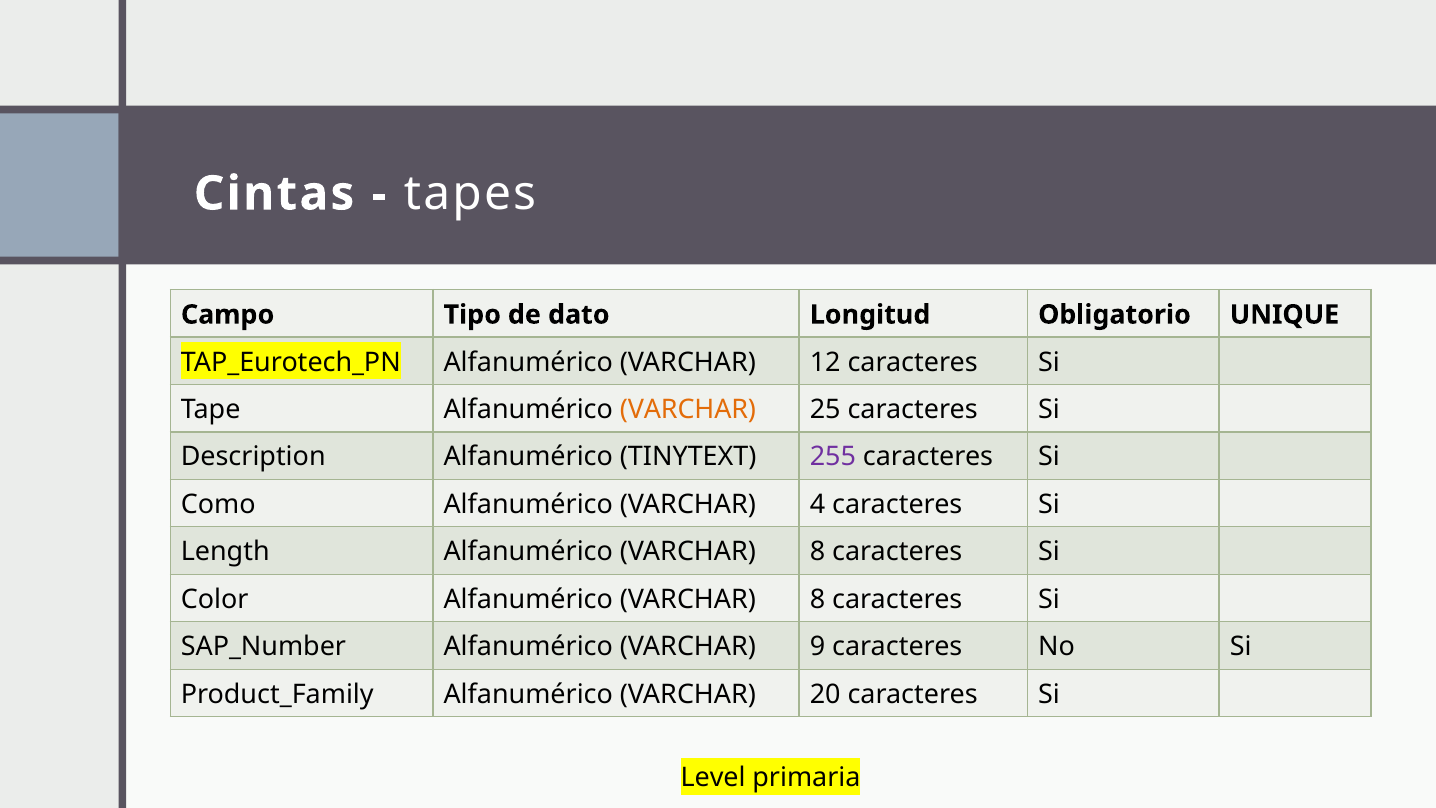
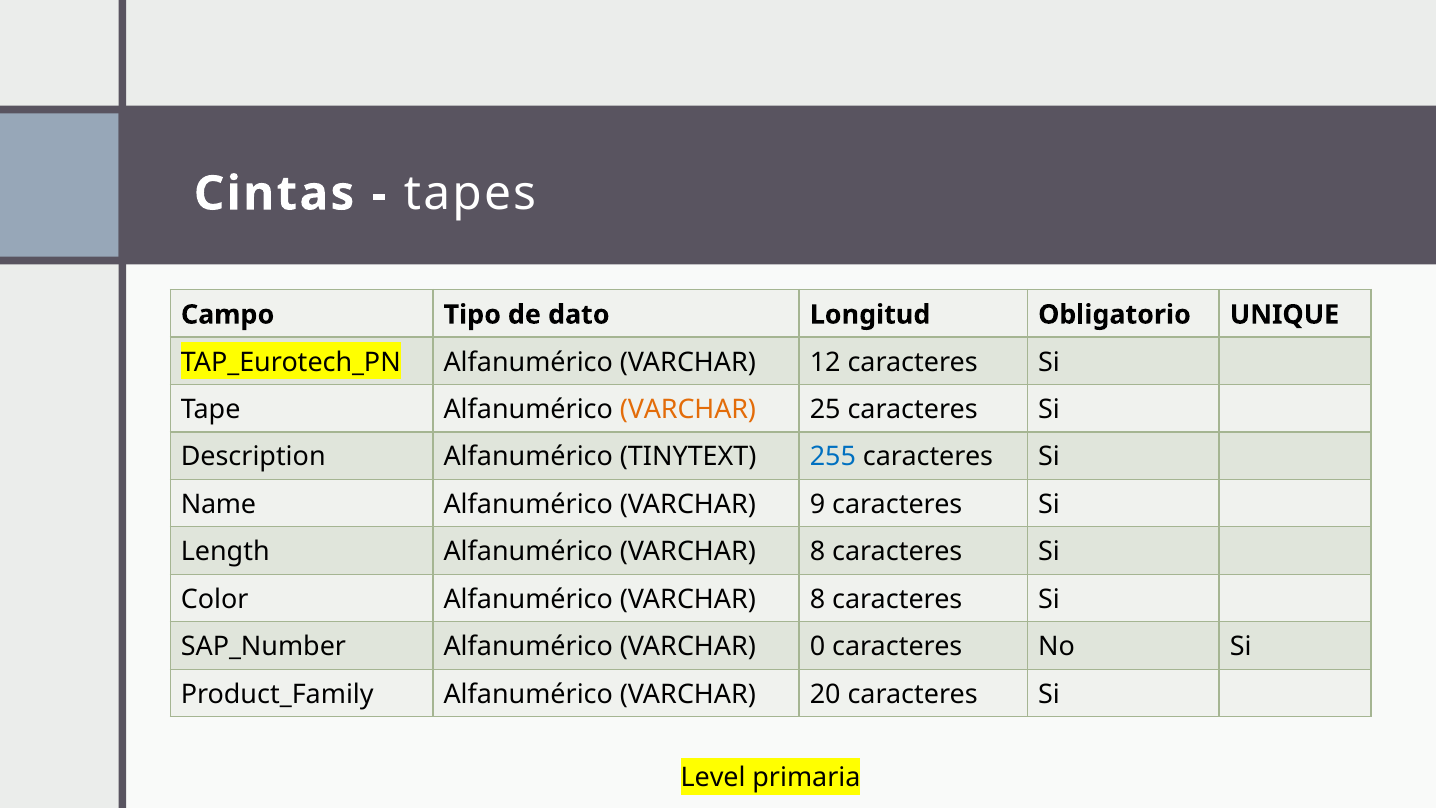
255 colour: purple -> blue (833, 457)
Como: Como -> Name (218, 504)
4: 4 -> 9 (818, 504)
9: 9 -> 0 (818, 647)
